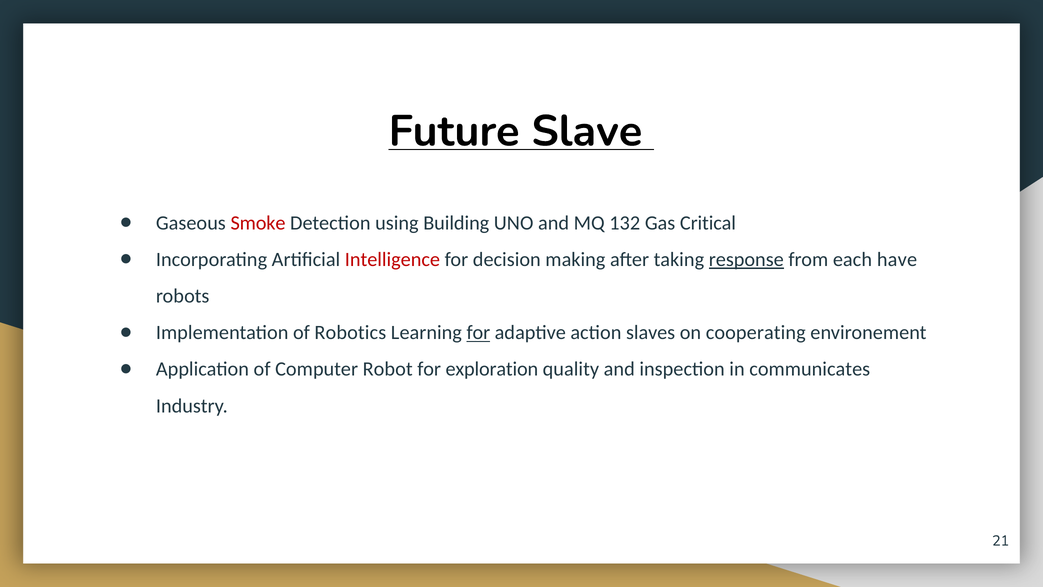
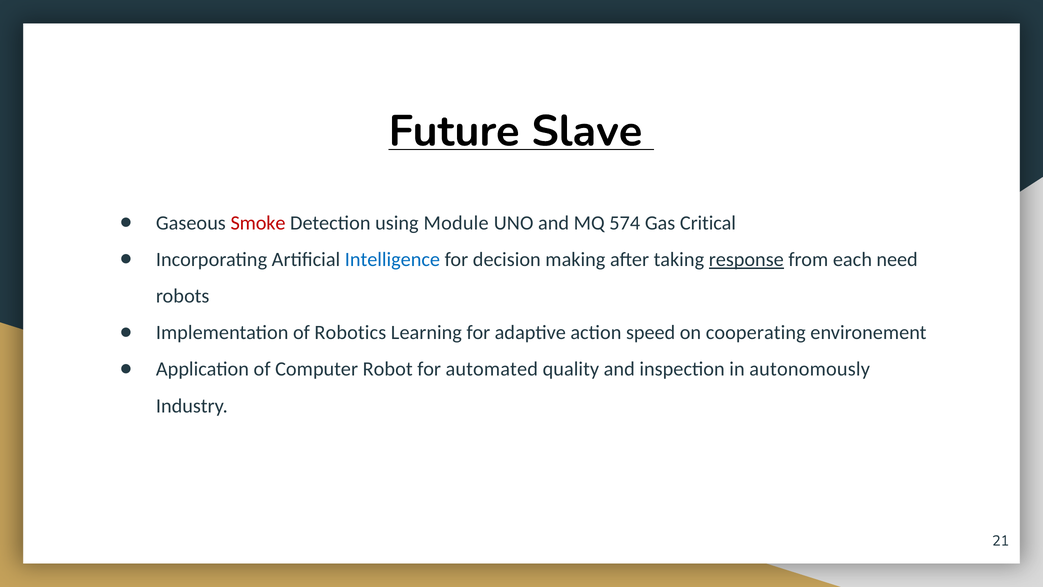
Building: Building -> Module (456, 223)
132: 132 -> 574 (625, 223)
Intelligence colour: red -> blue (392, 259)
have: have -> need (897, 259)
for underline: present -> none (478, 333)
slaves: slaves -> speed (651, 333)
exploration: exploration -> automated (492, 369)
communicates: communicates -> autonomously (810, 369)
